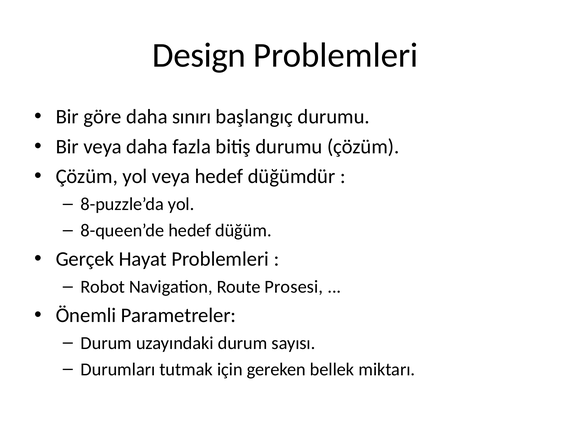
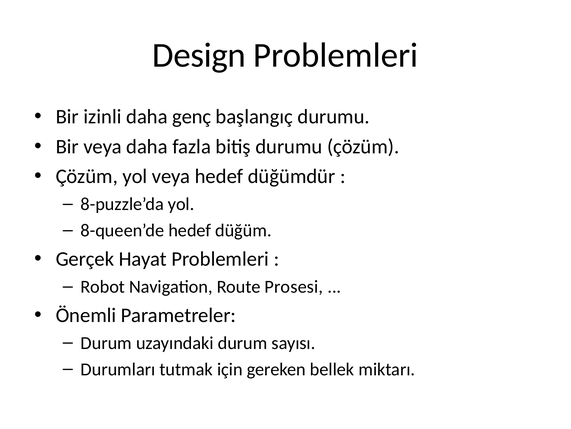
göre: göre -> izinli (102, 117)
sınırı: sınırı -> genç (192, 117)
